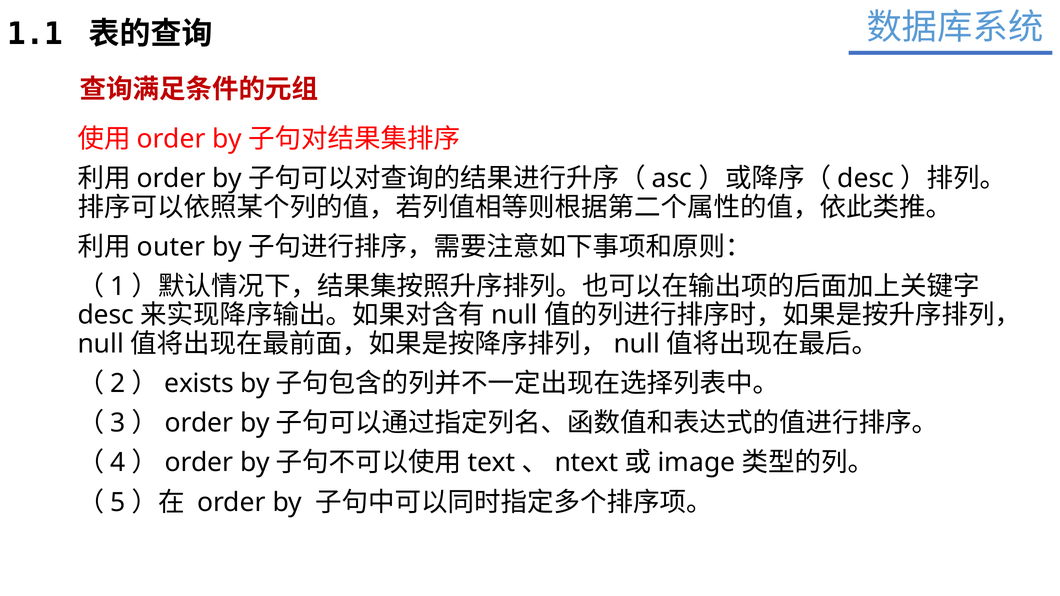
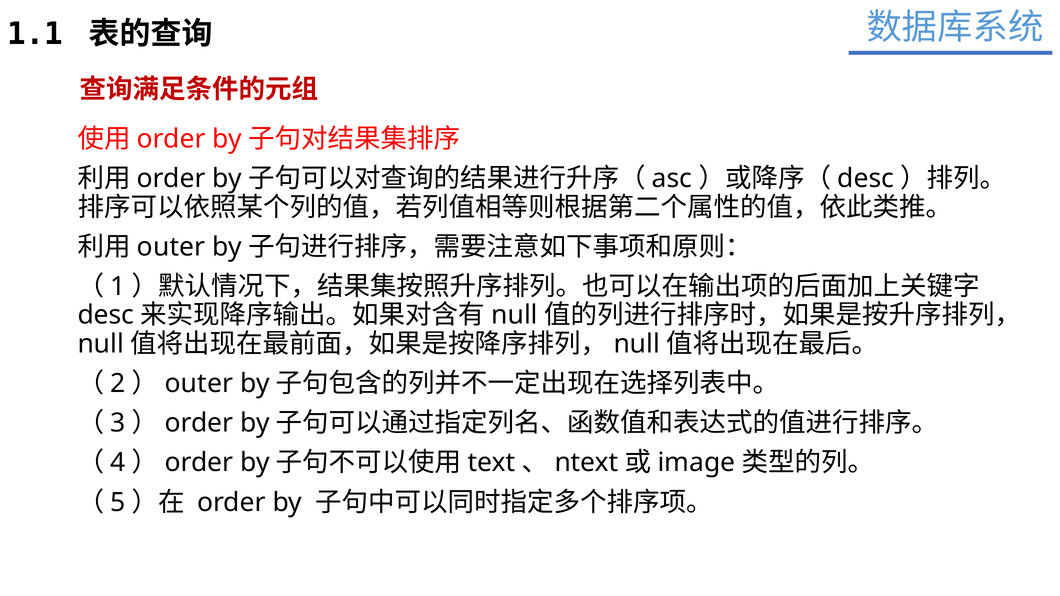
exists: exists -> outer (199, 384)
